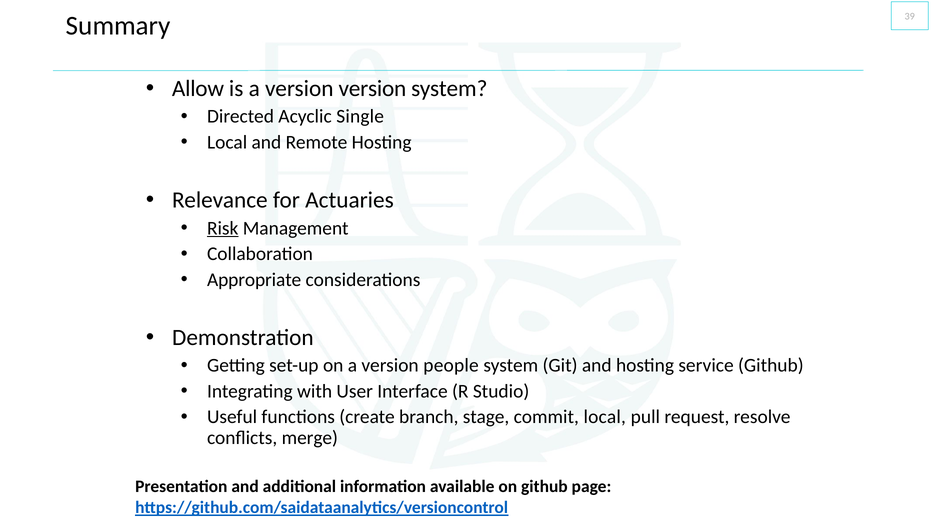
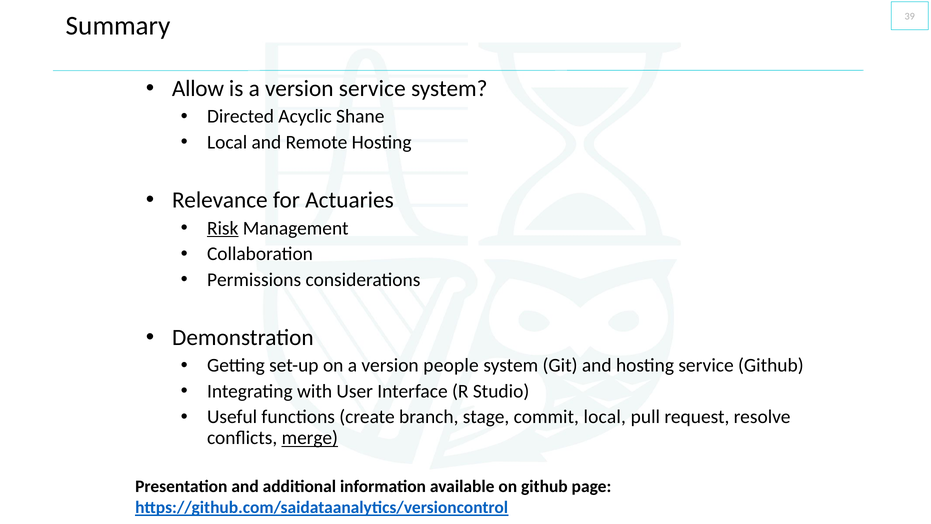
version version: version -> service (372, 89)
Single: Single -> Shane (360, 116)
Appropriate: Appropriate -> Permissions (254, 280)
merge underline: none -> present (310, 438)
